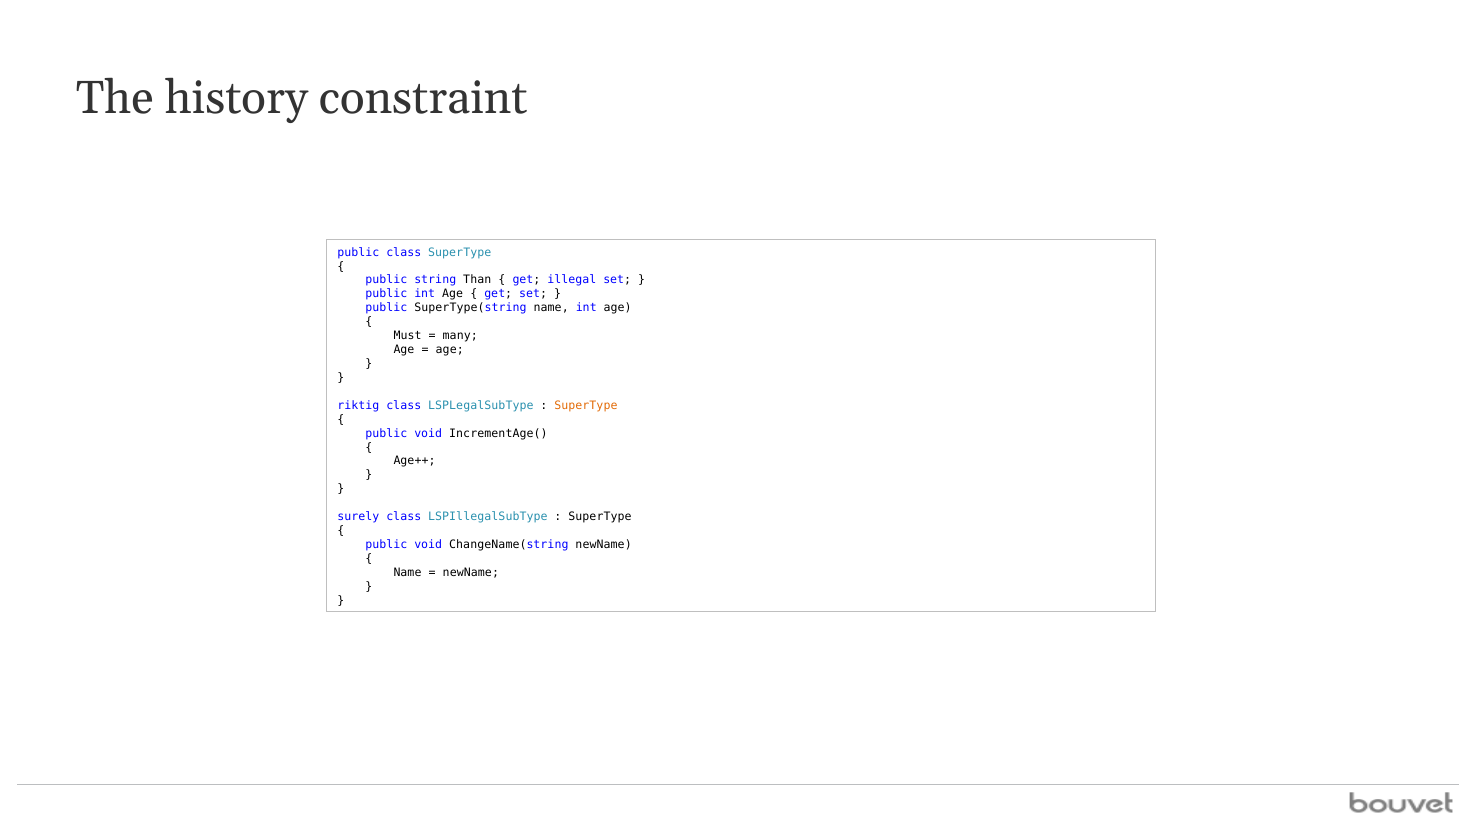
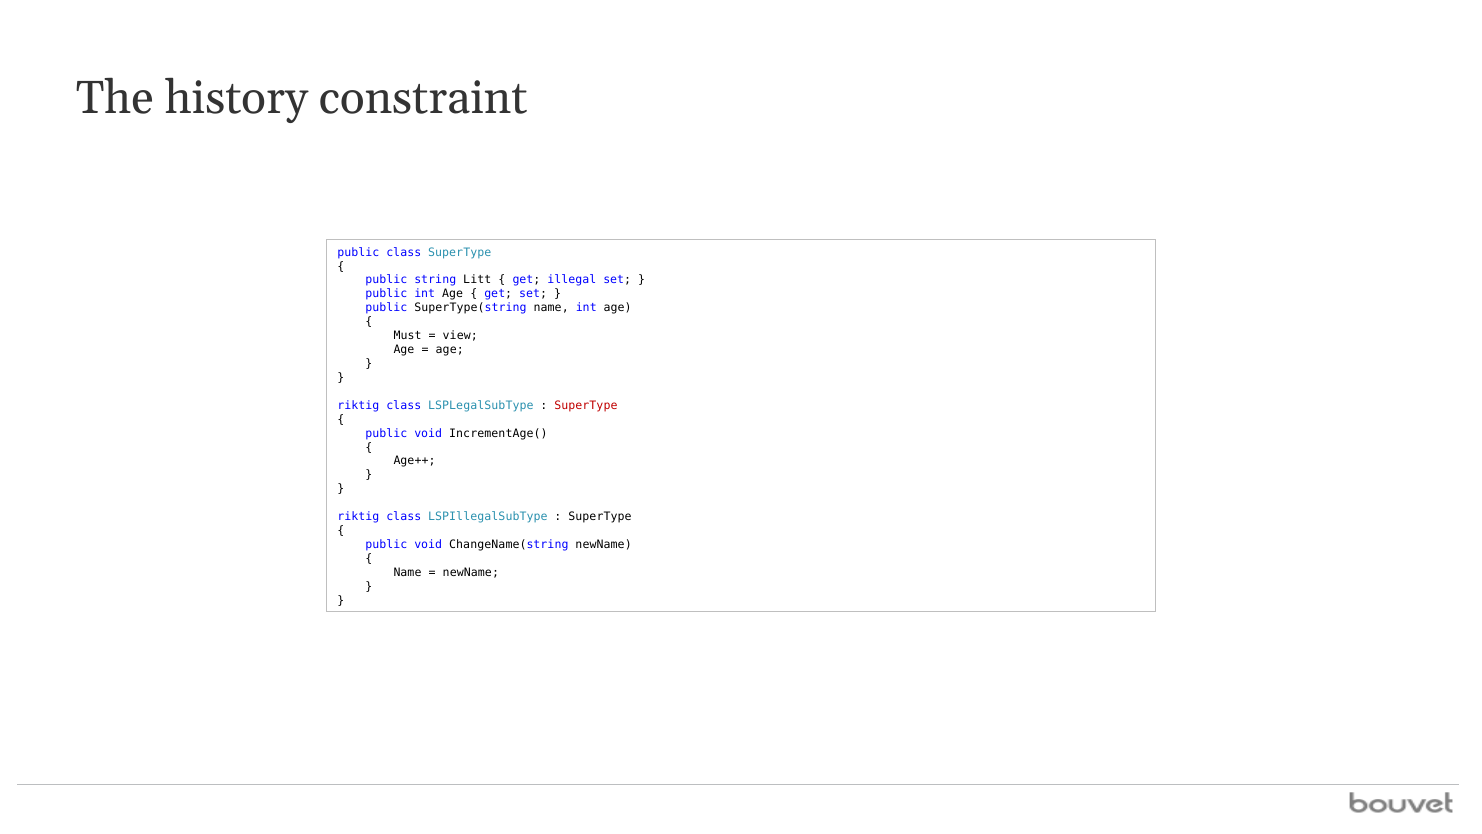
Than: Than -> Litt (477, 280)
many: many -> view (460, 336)
SuperType colour: orange -> red (586, 405)
surely: surely -> riktig (358, 517)
